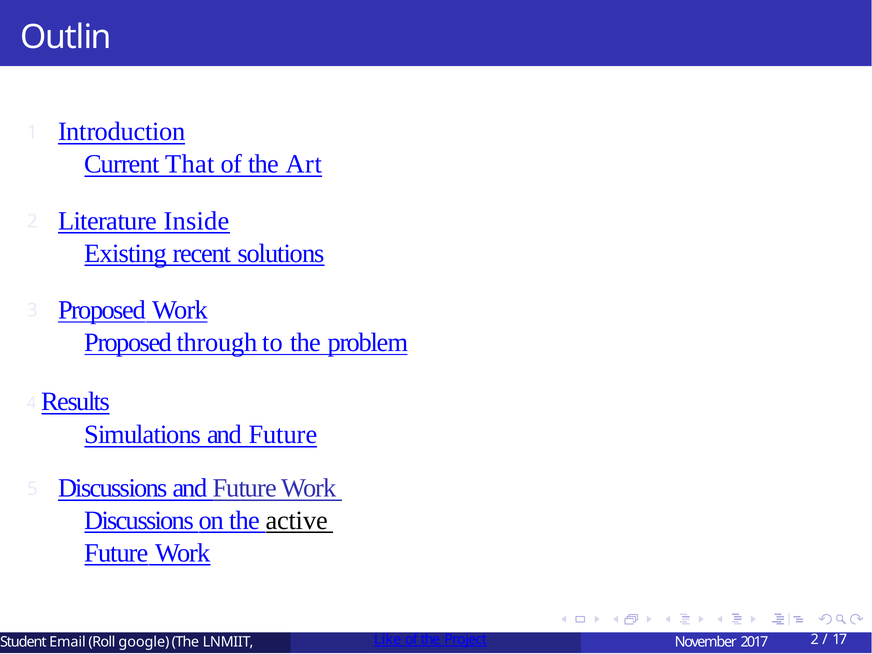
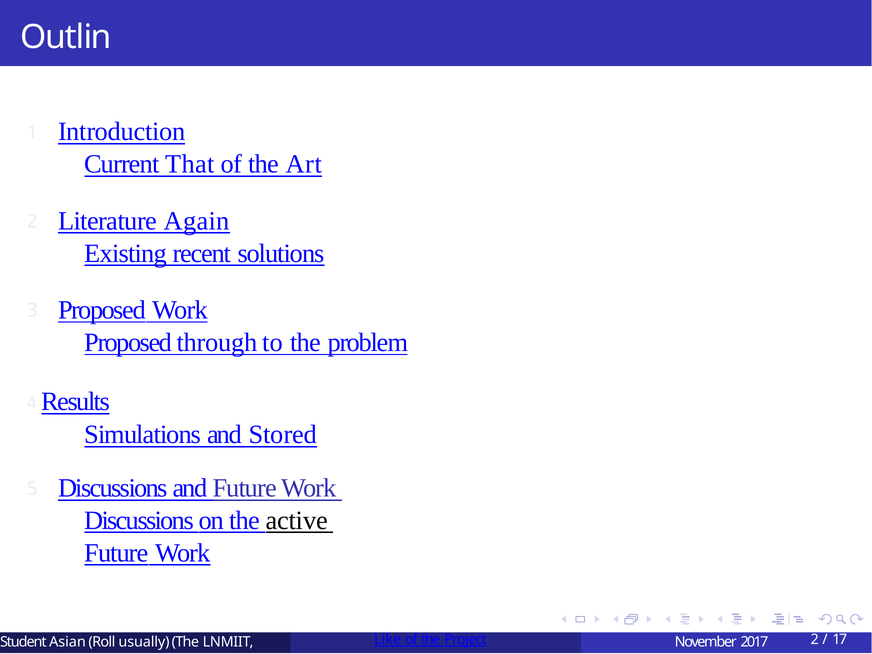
Inside: Inside -> Again (197, 221)
Simulations and Future: Future -> Stored (283, 435)
Email: Email -> Asian (67, 643)
google: google -> usually (144, 643)
